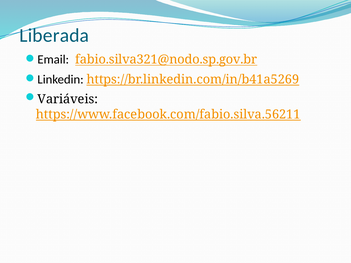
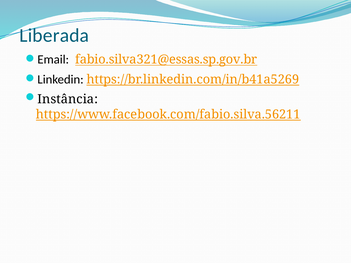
fabio.silva321@nodo.sp.gov.br: fabio.silva321@nodo.sp.gov.br -> fabio.silva321@essas.sp.gov.br (166, 60)
Variáveis: Variáveis -> Instância (68, 99)
